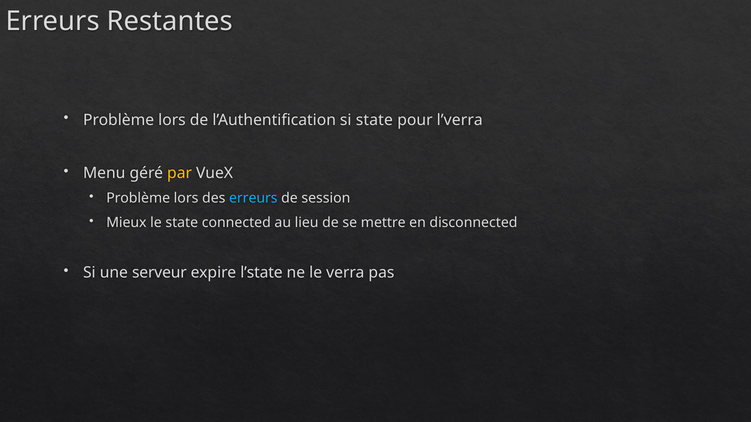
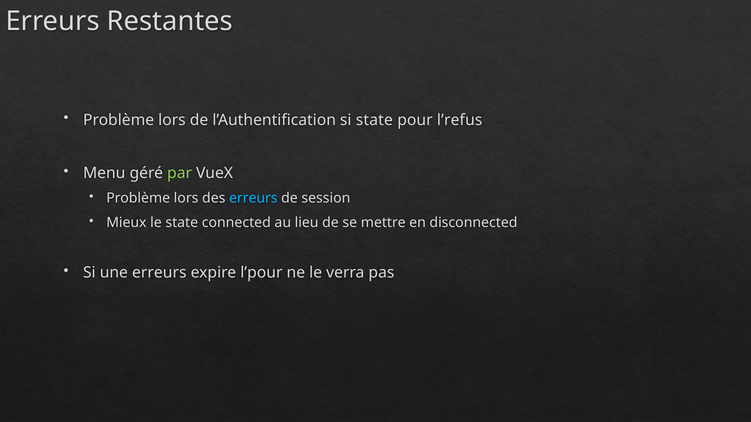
l’verra: l’verra -> l’refus (460, 120)
par colour: yellow -> light green (180, 173)
une serveur: serveur -> erreurs (159, 273)
l’state: l’state -> l’pour (261, 273)
